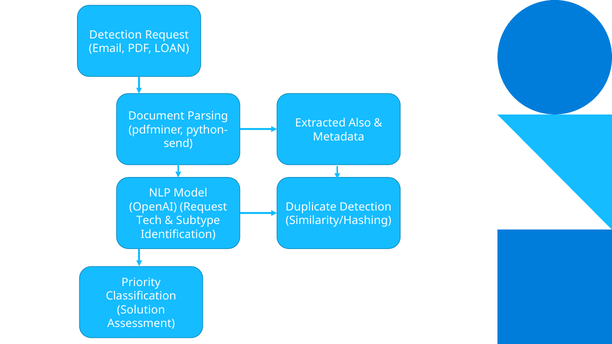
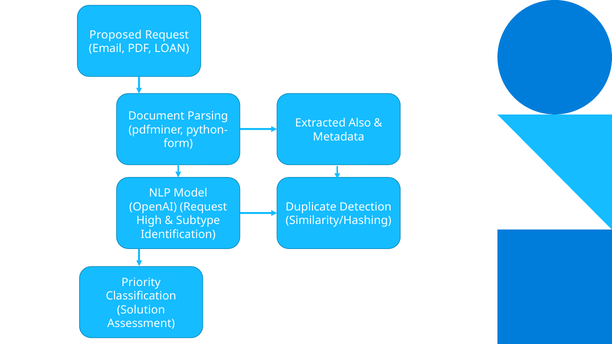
Detection: Detection -> Proposed (116, 35)
send: send -> form (178, 144)
Tech: Tech -> High (149, 221)
